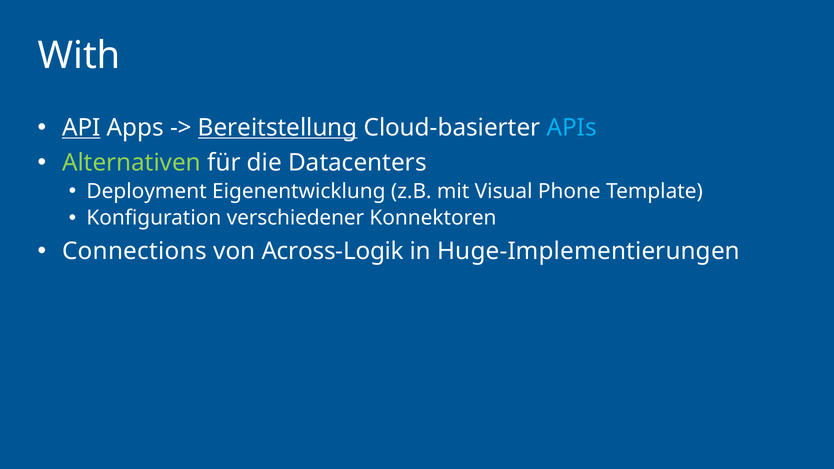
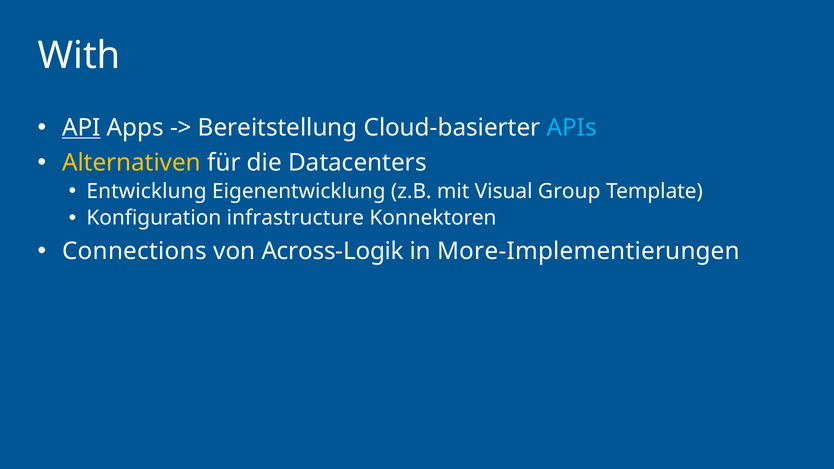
Bereitstellung underline: present -> none (278, 128)
Alternativen colour: light green -> yellow (131, 163)
Deployment: Deployment -> Entwicklung (147, 191)
Phone: Phone -> Group (569, 191)
verschiedener: verschiedener -> infrastructure (295, 218)
Huge-Implementierungen: Huge-Implementierungen -> More-Implementierungen (589, 251)
